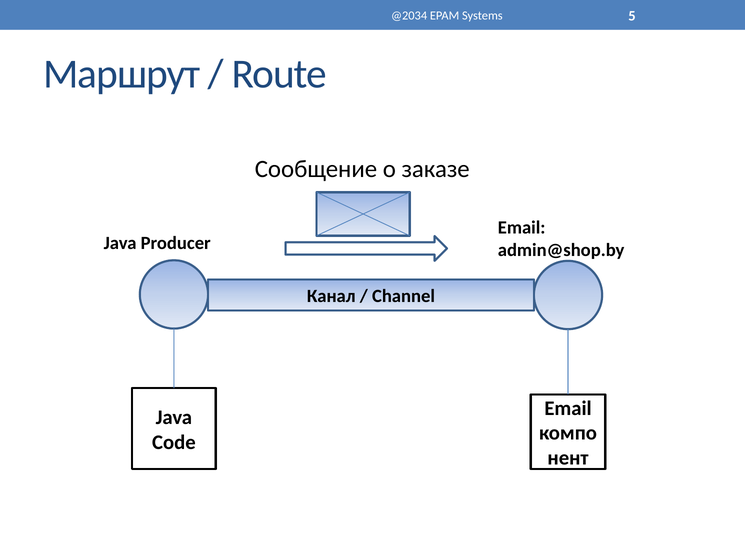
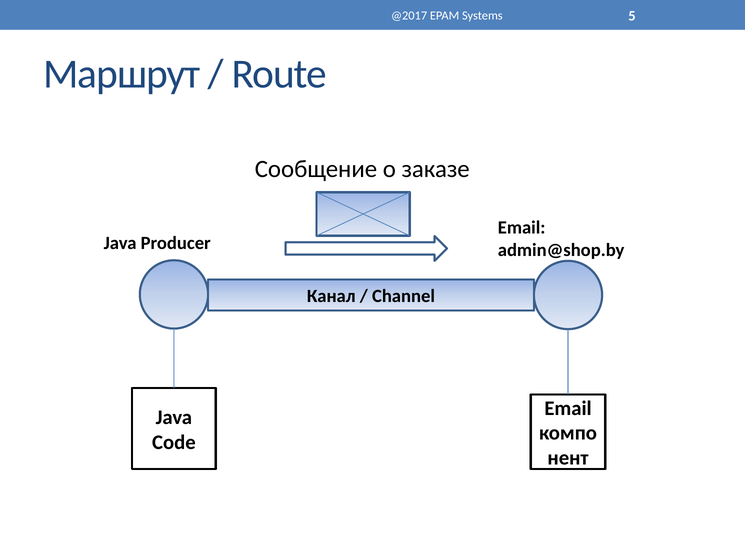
@2034: @2034 -> @2017 (409, 16)
